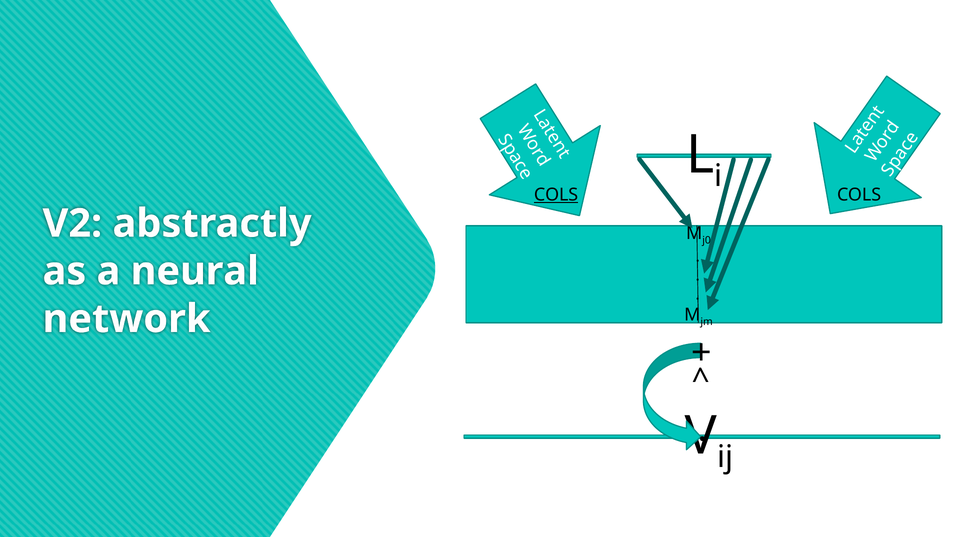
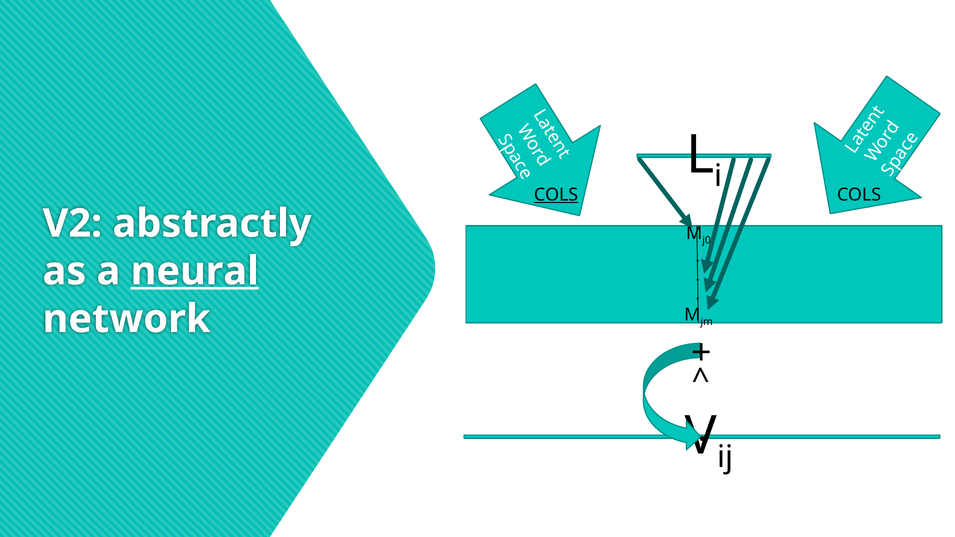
neural underline: none -> present (195, 271)
